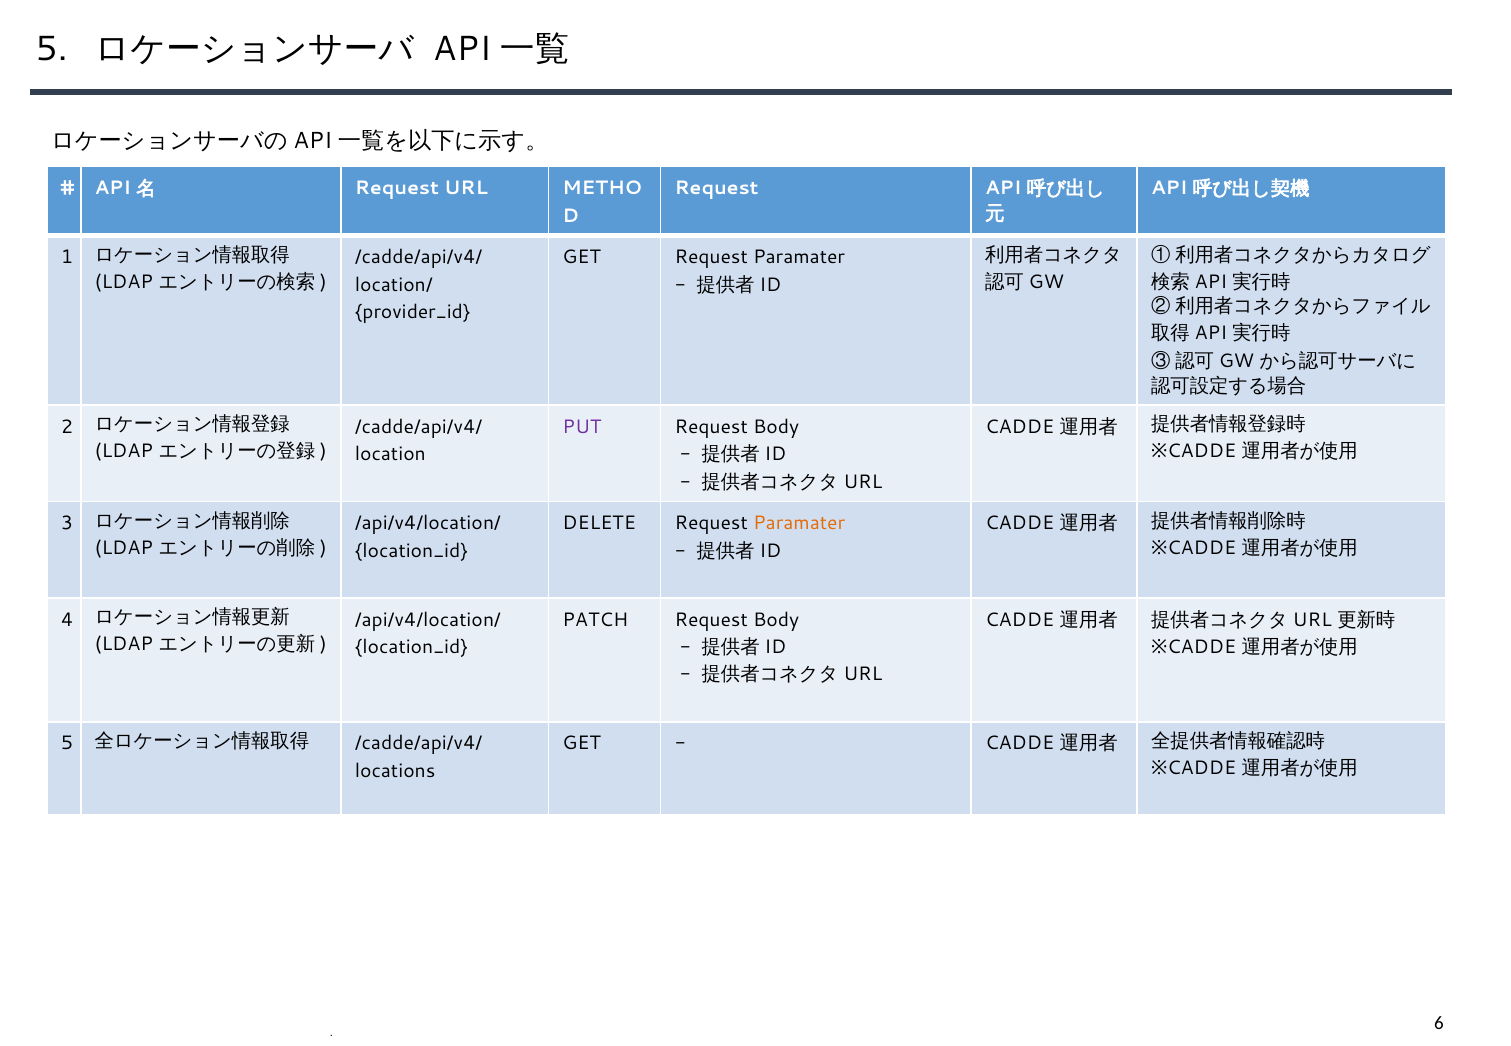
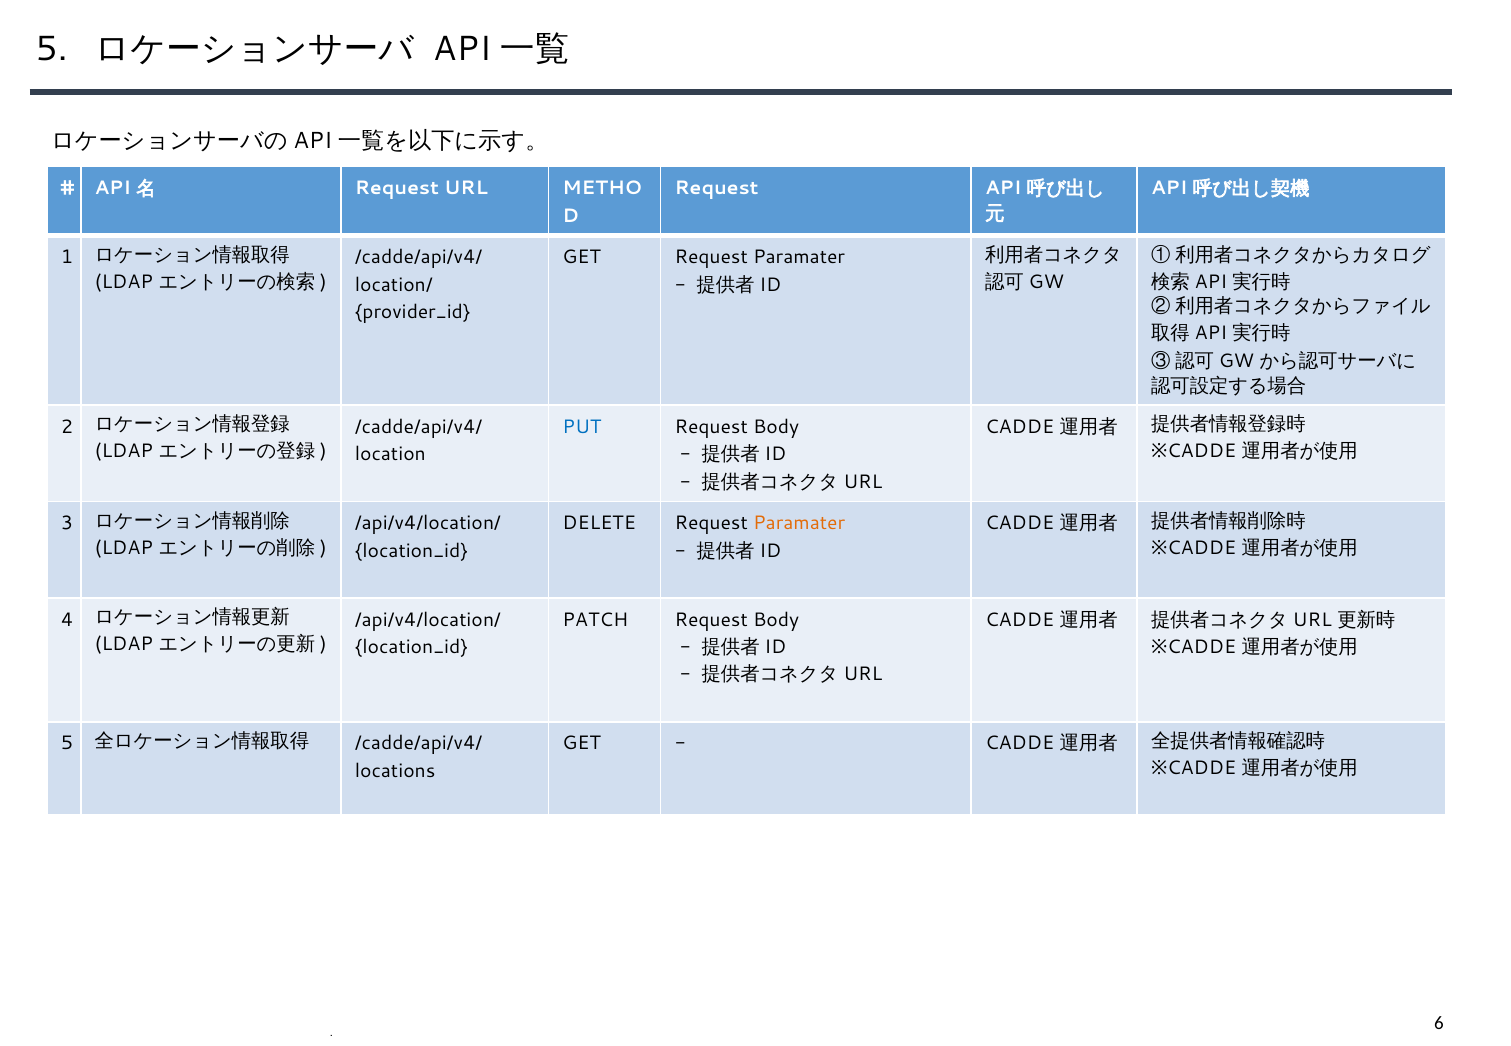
PUT colour: purple -> blue (582, 427)
